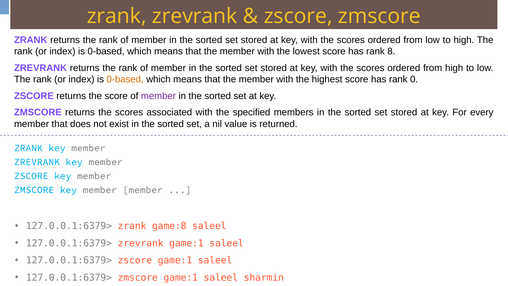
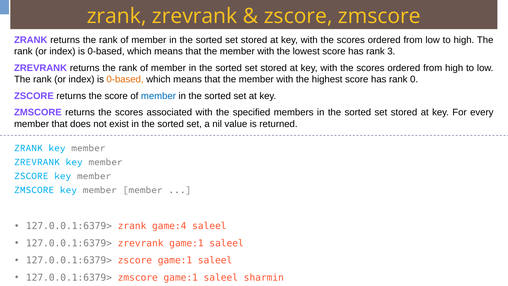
8: 8 -> 3 (391, 51)
member colour: purple -> blue (158, 96)
game:8: game:8 -> game:4 (169, 226)
